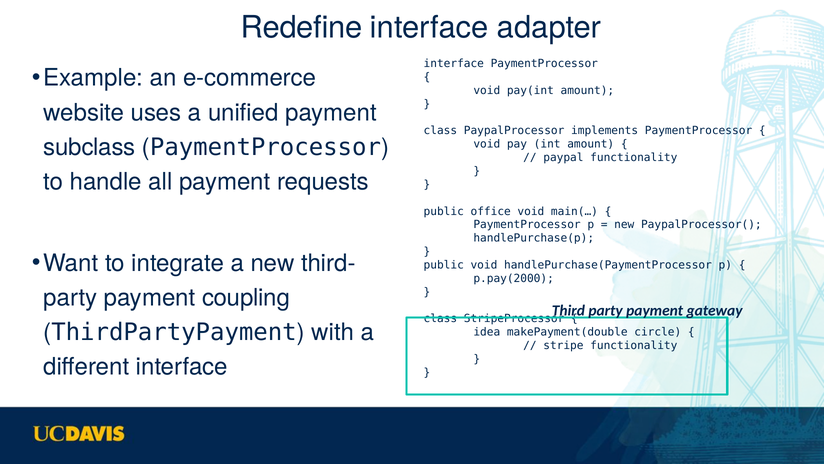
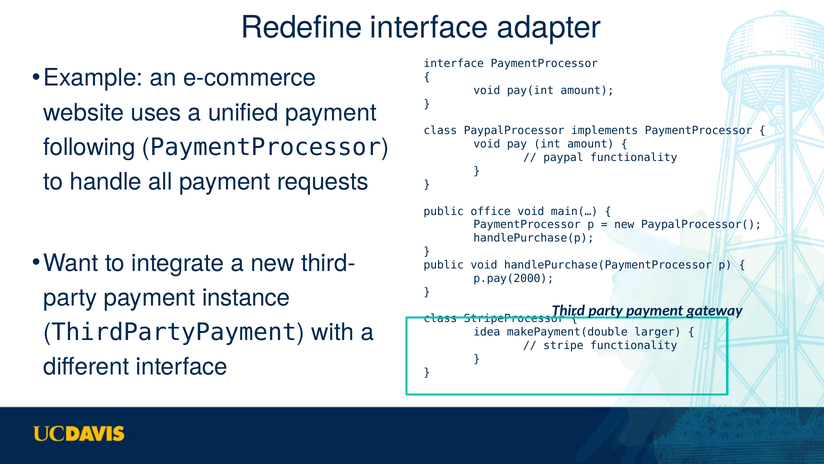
subclass: subclass -> following (89, 147)
coupling: coupling -> instance (246, 297)
circle: circle -> larger (658, 332)
